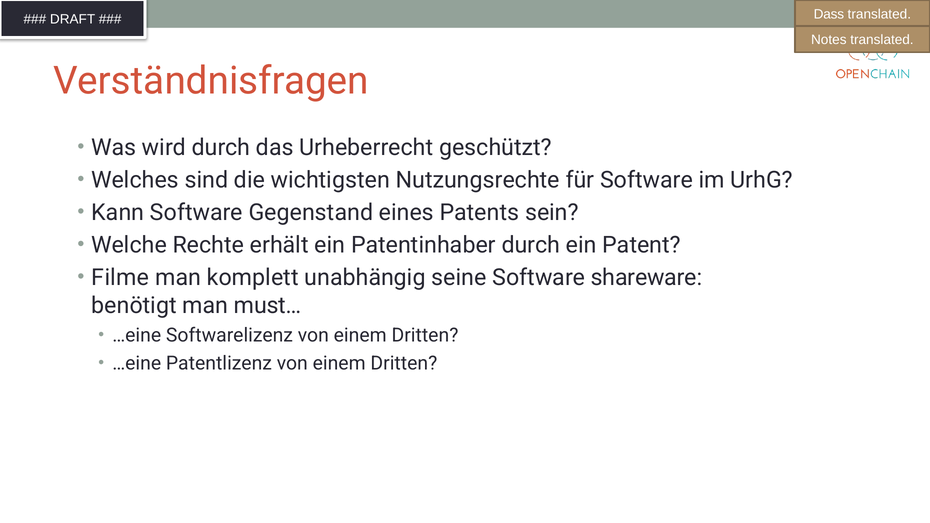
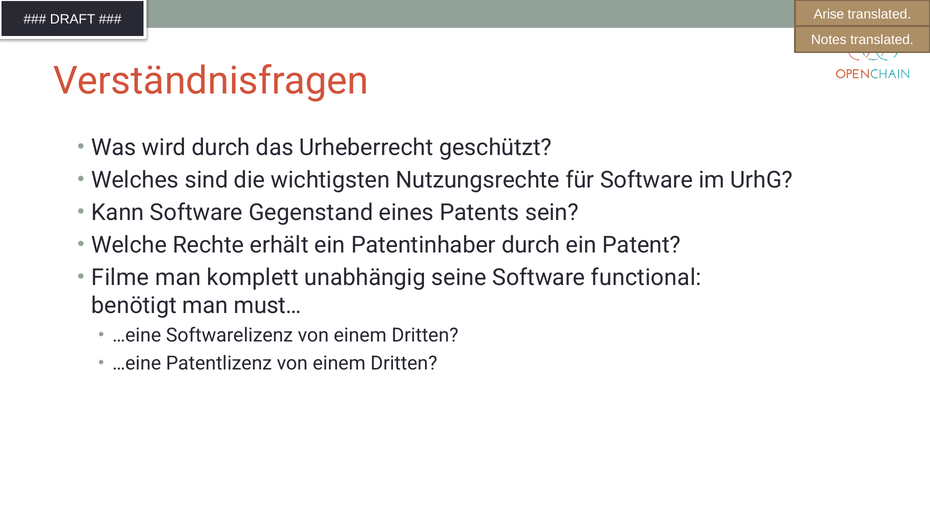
Dass: Dass -> Arise (829, 14)
shareware: shareware -> functional (646, 278)
